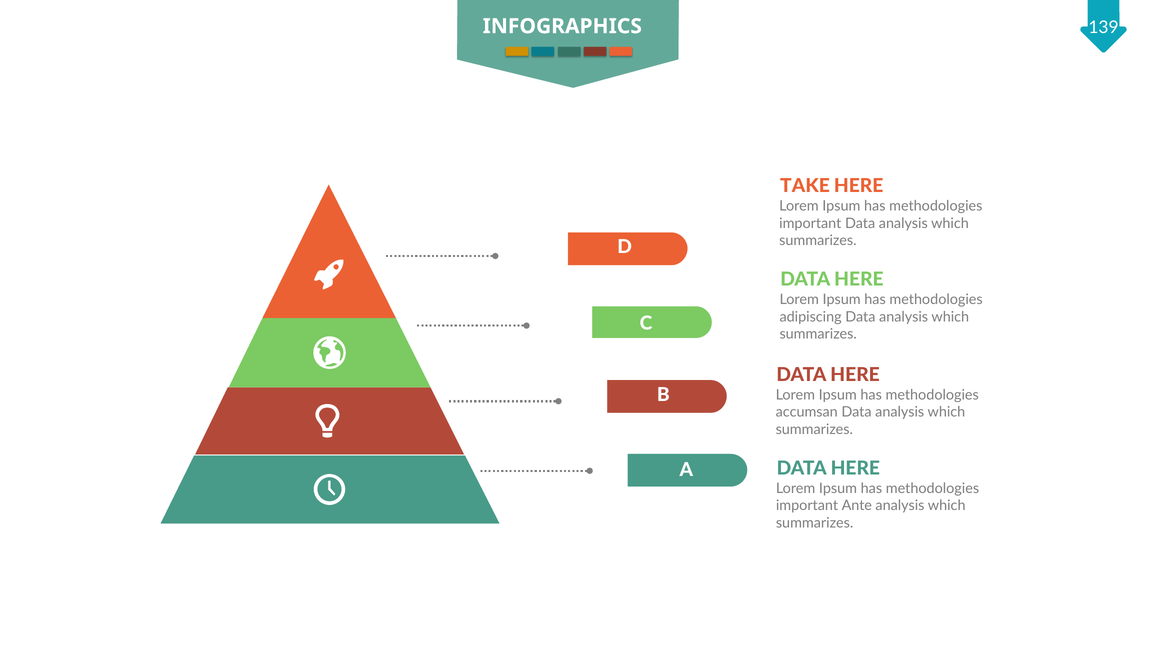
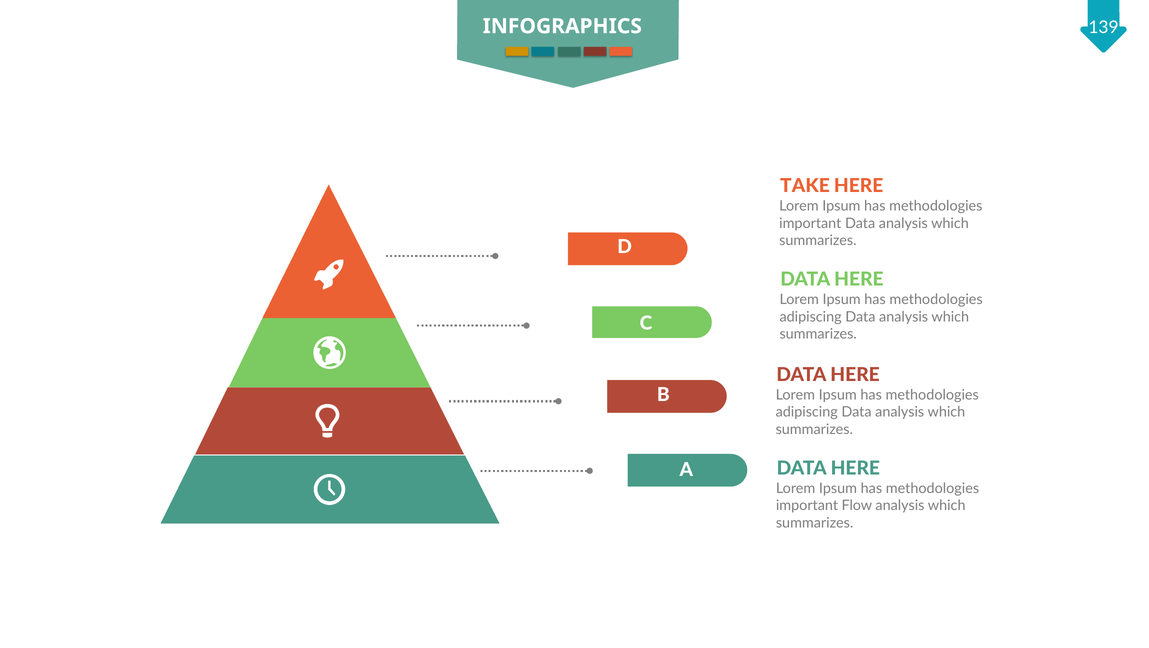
accumsan: accumsan -> adipiscing (807, 412)
Ante: Ante -> Flow (857, 506)
